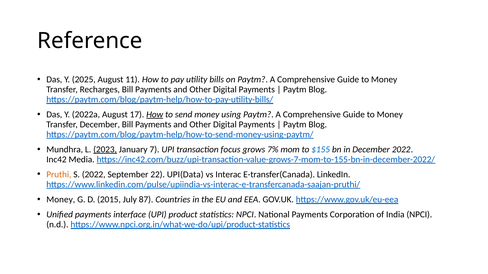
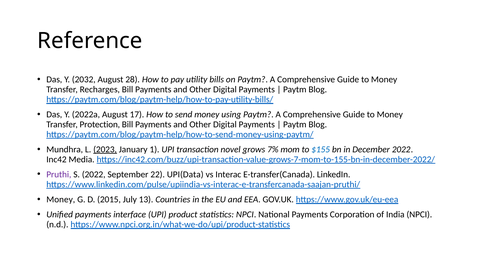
2025: 2025 -> 2032 (84, 80)
11: 11 -> 28 (133, 80)
How underline: present -> none (155, 115)
Transfer December: December -> Protection (100, 125)
7: 7 -> 1 (154, 150)
focus: focus -> novel (231, 150)
Pruthi colour: orange -> purple (59, 175)
87: 87 -> 13 (146, 200)
